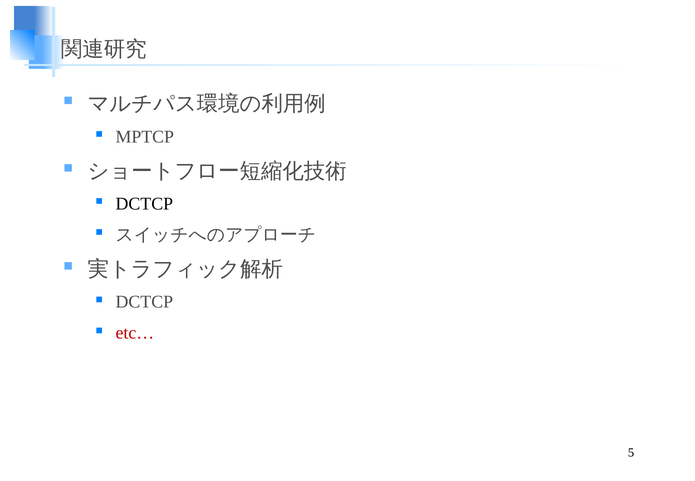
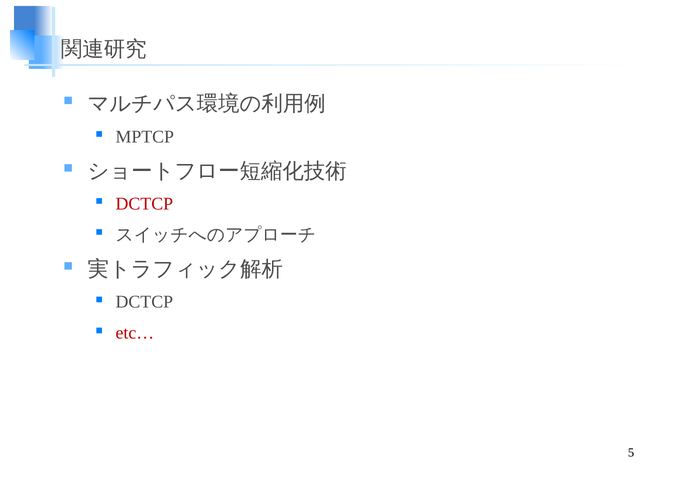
DCTCP colour: black -> red (144, 204)
